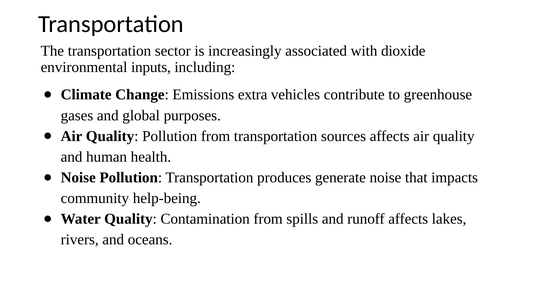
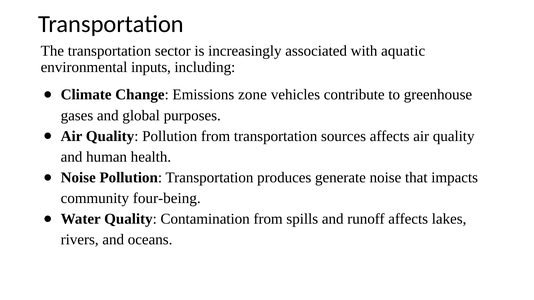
dioxide: dioxide -> aquatic (403, 51)
extra: extra -> zone (252, 95)
help-being: help-being -> four-being (167, 198)
